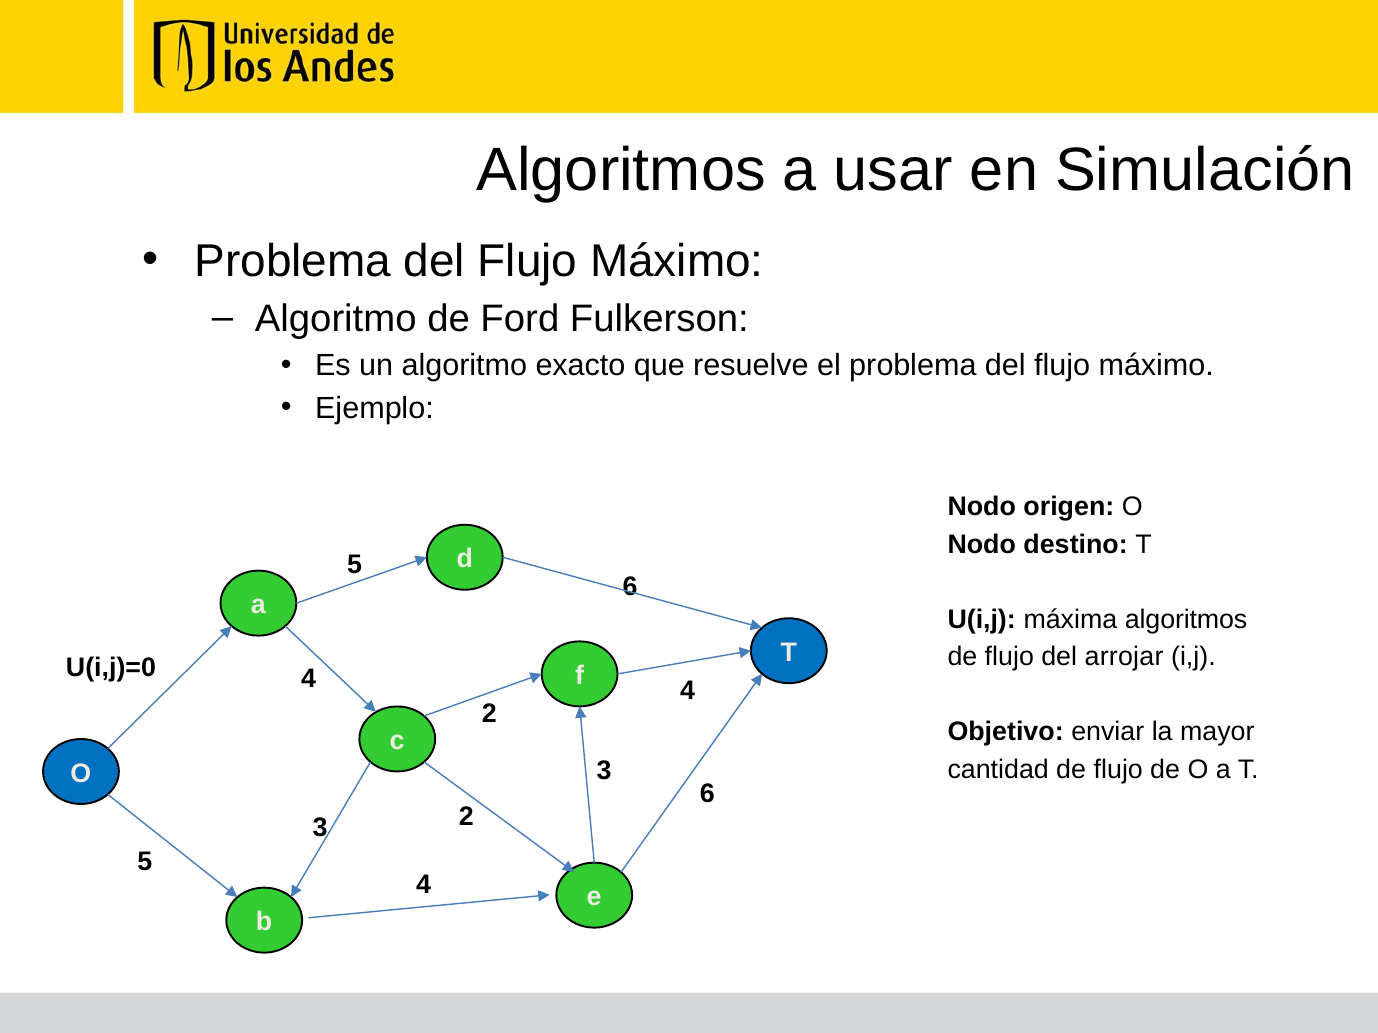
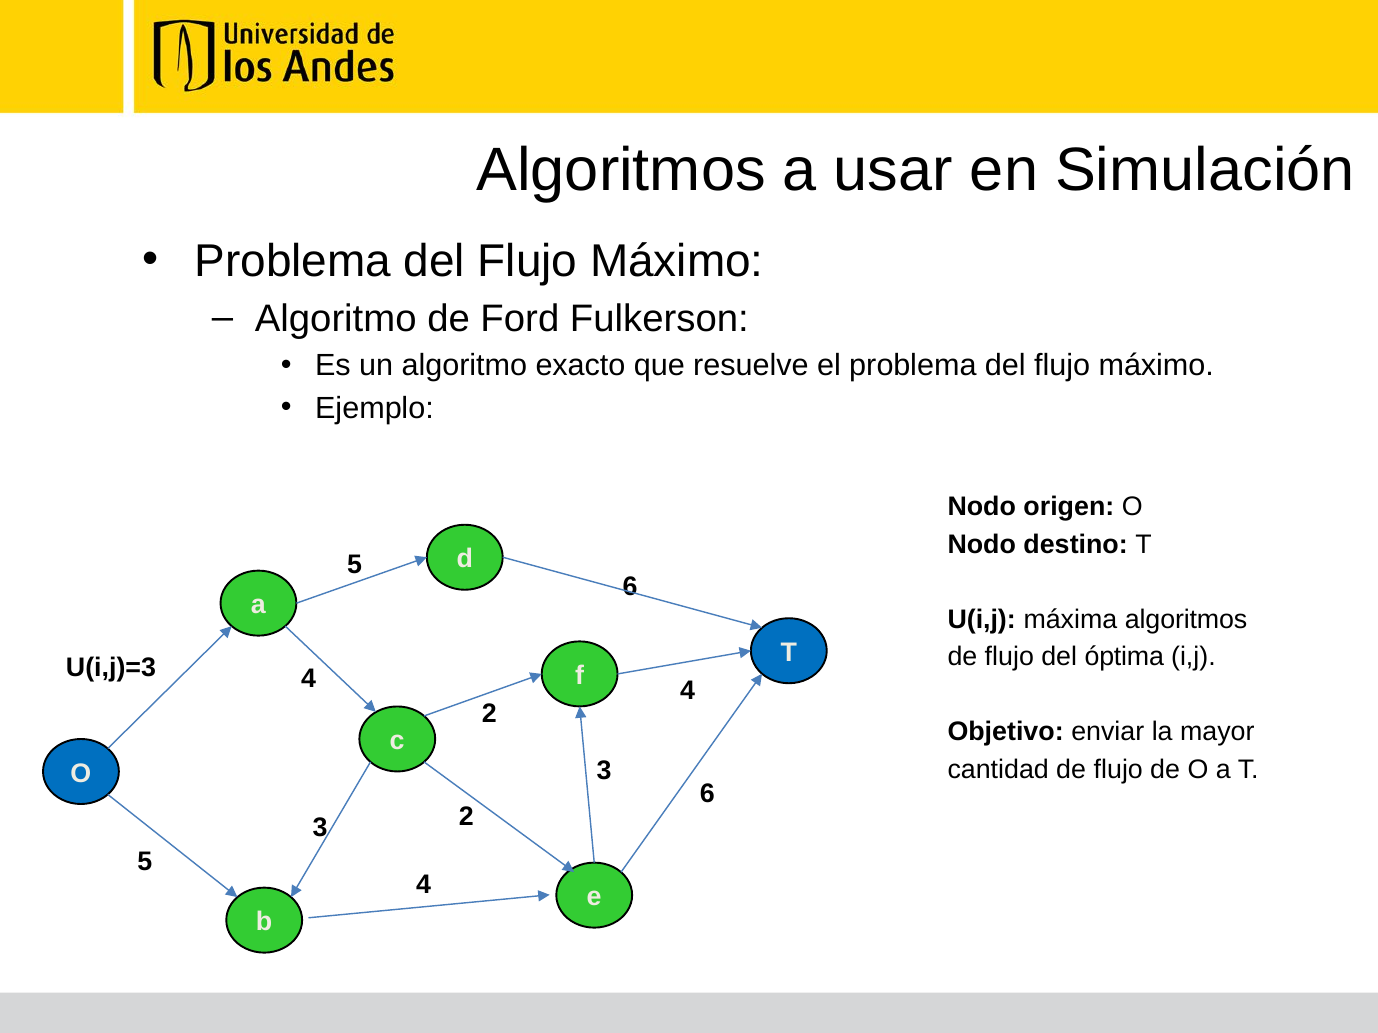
arrojar: arrojar -> óptima (1124, 657)
U(i,j)=0: U(i,j)=0 -> U(i,j)=3 (111, 668)
